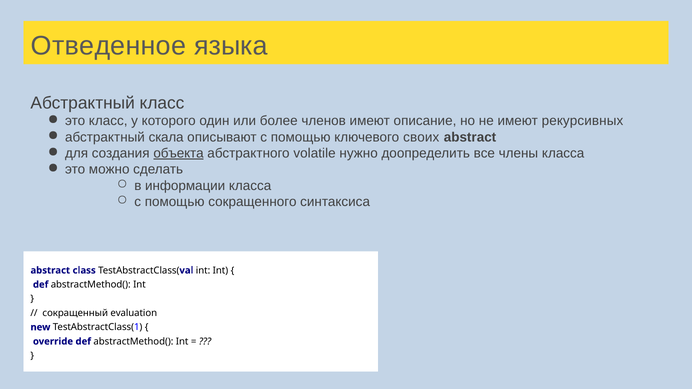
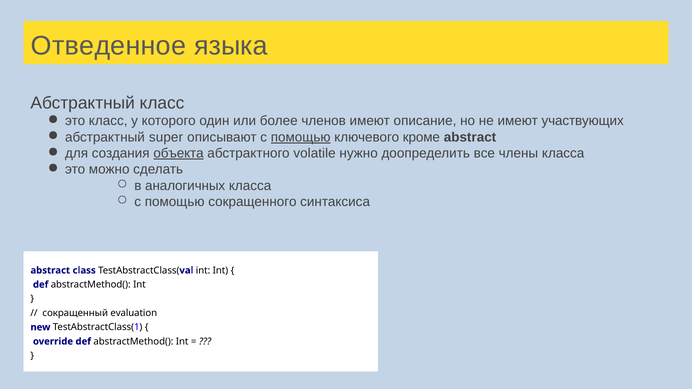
рекурсивных: рекурсивных -> участвующих (583, 121)
скала: скала -> super (166, 137)
помощью underline: none -> present (301, 137)
своих: своих -> кроме (421, 137)
информации: информации -> аналогичных (185, 186)
